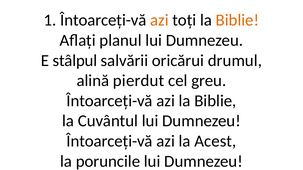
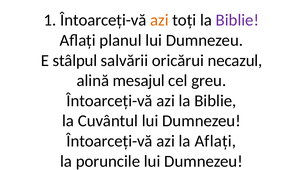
Biblie colour: orange -> purple (237, 20)
drumul: drumul -> necazul (235, 61)
pierdut: pierdut -> mesajul (139, 81)
la Acest: Acest -> Aflați (215, 141)
